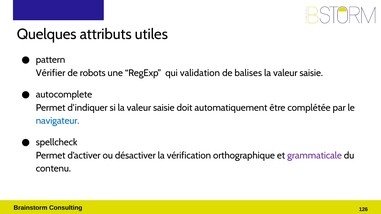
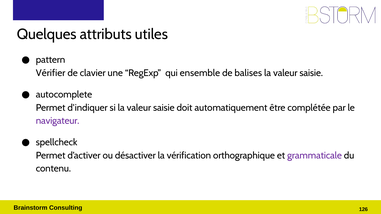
robots: robots -> clavier (93, 73)
validation: validation -> ensemble (200, 73)
navigateur colour: blue -> purple (58, 121)
